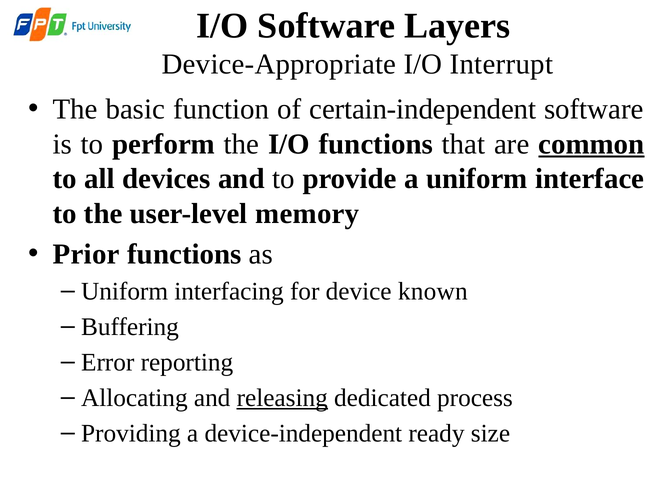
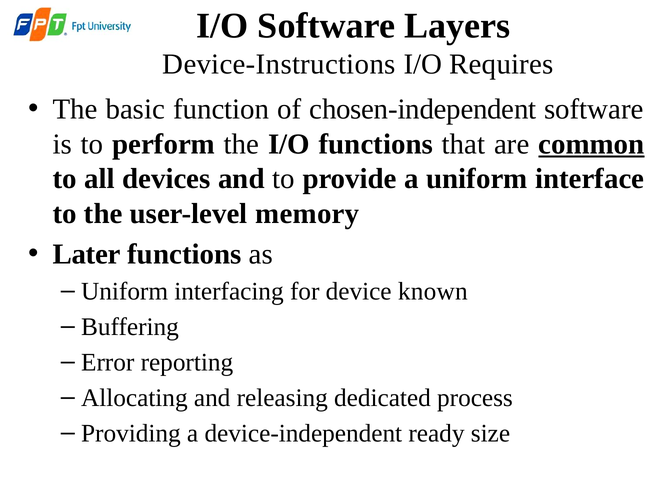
Device-Appropriate: Device-Appropriate -> Device-Instructions (279, 64)
Interrupt: Interrupt -> Requires (501, 64)
certain-independent: certain-independent -> chosen-independent (423, 109)
Prior: Prior -> Later (87, 254)
releasing underline: present -> none (282, 398)
